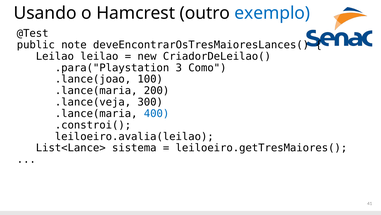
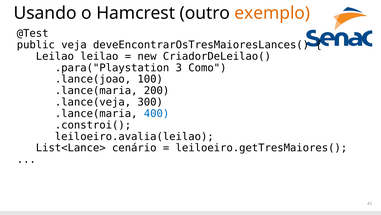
exemplo colour: blue -> orange (272, 13)
note: note -> veja (74, 45)
sistema: sistema -> cenário (134, 148)
